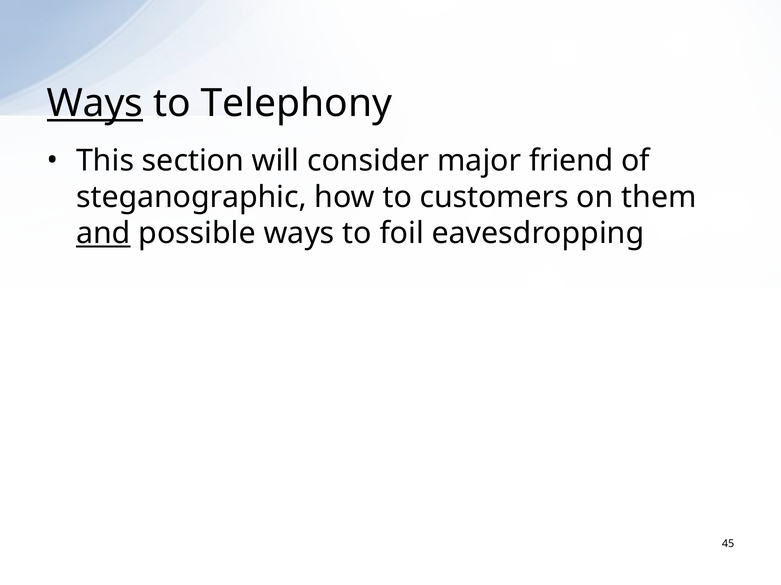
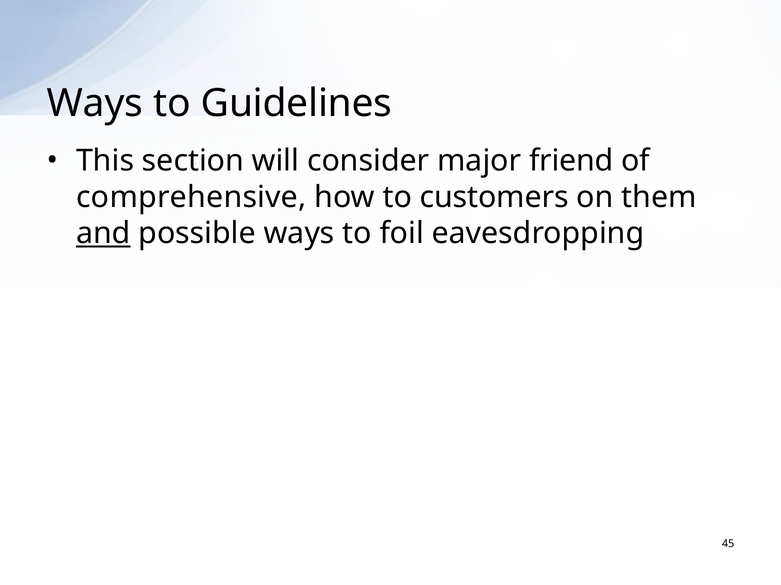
Ways underline: present -> none (95, 104)
Telephony: Telephony -> Guidelines (297, 104)
steganographic: steganographic -> comprehensive (191, 197)
